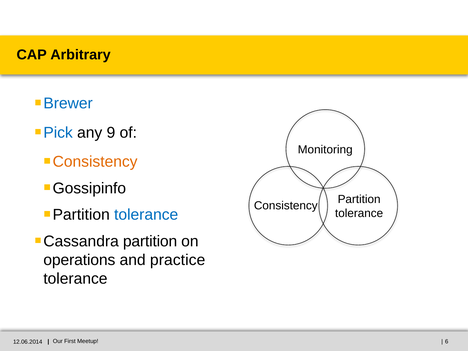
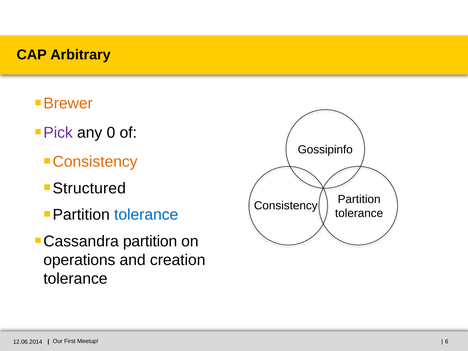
Brewer colour: blue -> orange (68, 104)
Pick colour: blue -> purple (58, 133)
9: 9 -> 0 (111, 133)
Monitoring: Monitoring -> Gossipinfo (325, 150)
Gossipinfo: Gossipinfo -> Structured (89, 188)
practice: practice -> creation (178, 260)
